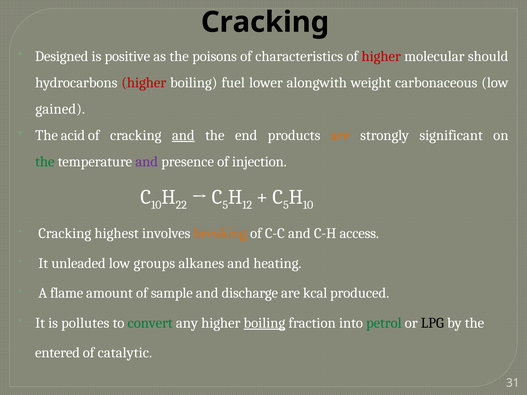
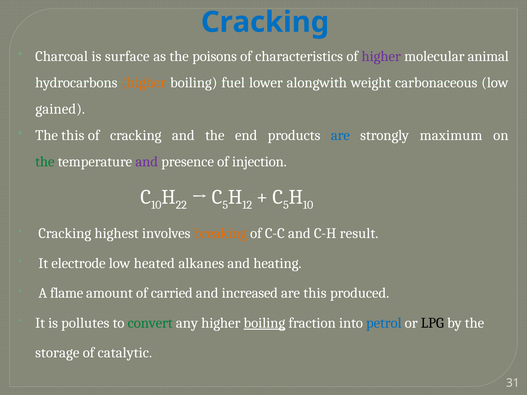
Cracking colour: black -> blue (265, 22)
Designed: Designed -> Charcoal (62, 56)
positive: positive -> surface (127, 56)
higher colour: red -> purple (381, 56)
should: should -> animal (488, 56)
higher colour: red -> orange (144, 83)
The acid: acid -> this (73, 135)
and underline: present -> none (183, 135)
are colour: orange -> blue (340, 135)
significant: significant -> maximum (451, 135)
access: access -> result (359, 234)
unleaded: unleaded -> electrode (78, 263)
groups: groups -> heated (154, 263)
sample: sample -> carried (172, 293)
discharge: discharge -> increased (250, 293)
are kcal: kcal -> this (315, 293)
petrol colour: green -> blue (384, 323)
entered: entered -> storage (57, 353)
